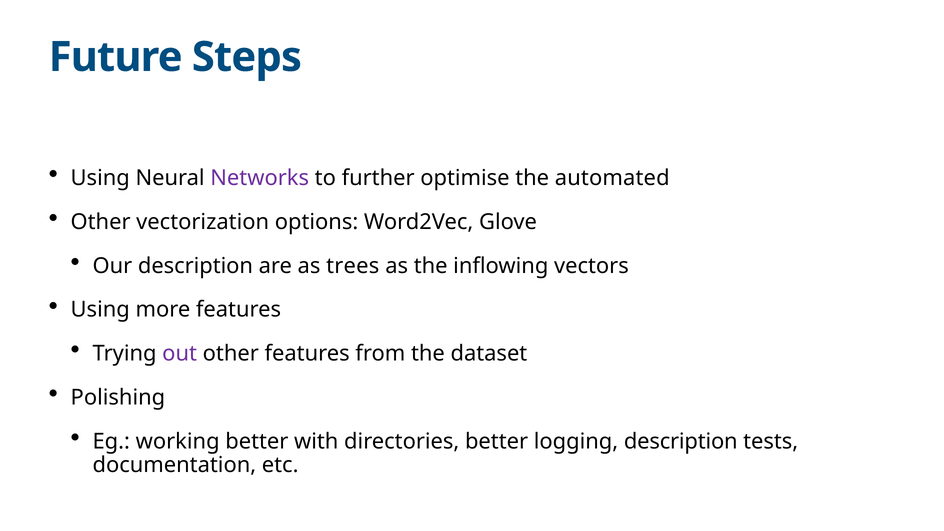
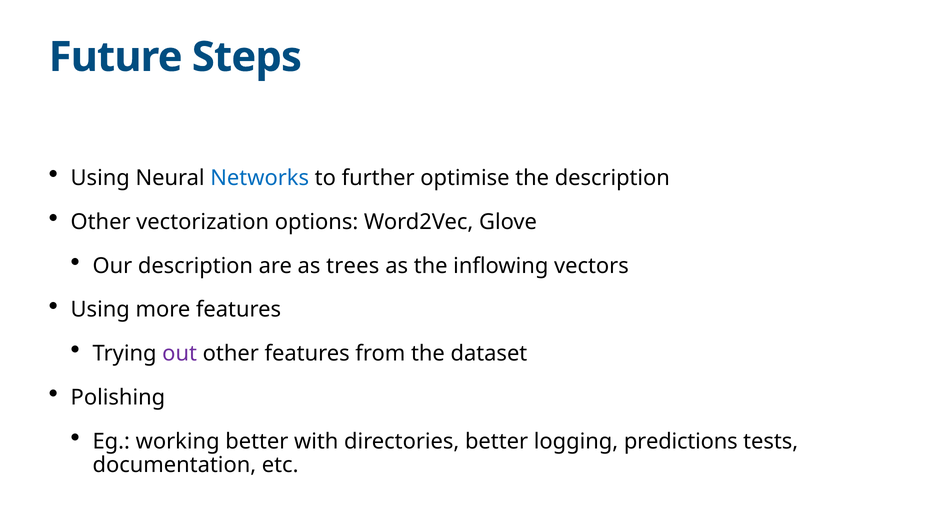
Networks colour: purple -> blue (260, 178)
the automated: automated -> description (612, 178)
logging description: description -> predictions (681, 441)
